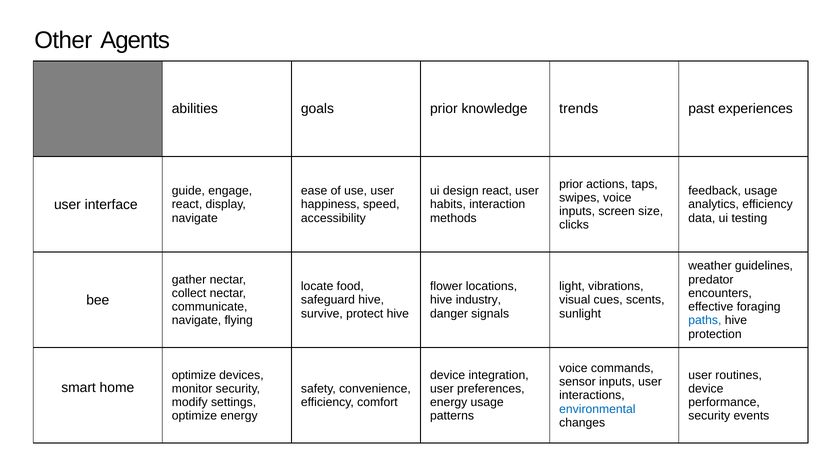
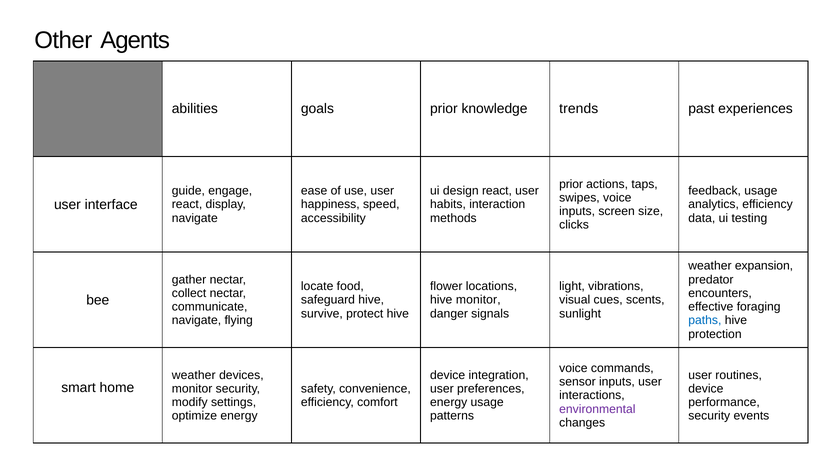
guidelines: guidelines -> expansion (764, 266)
hive industry: industry -> monitor (478, 300)
optimize: optimize -> weather (194, 375)
environmental colour: blue -> purple (597, 409)
